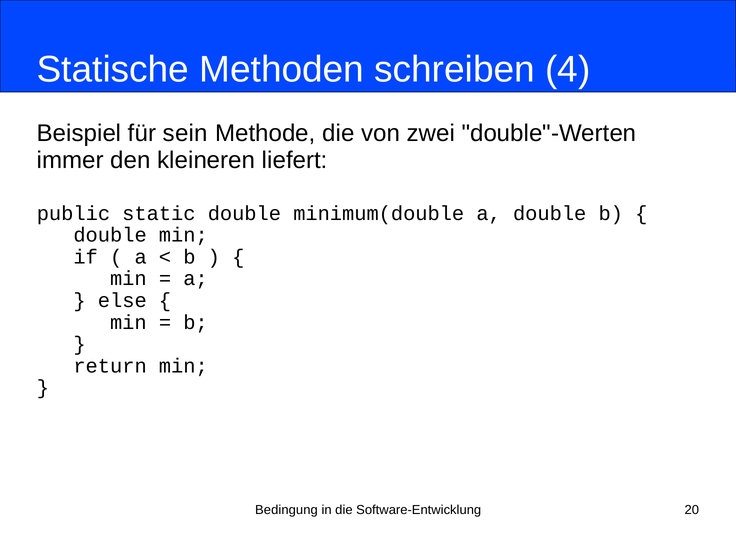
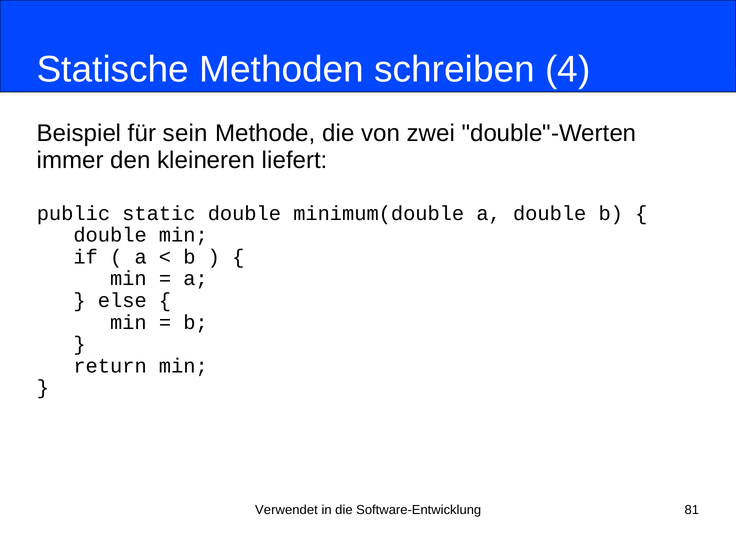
Bedingung: Bedingung -> Verwendet (286, 510)
20: 20 -> 81 (692, 510)
